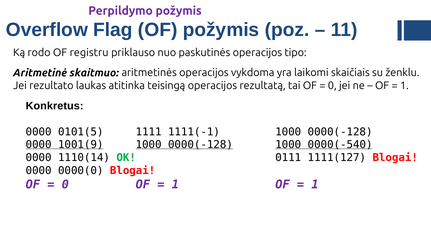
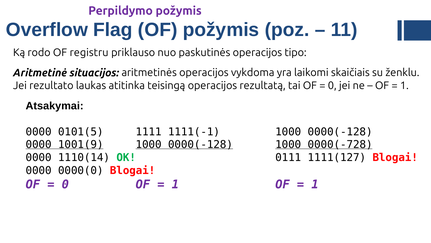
skaitmuo: skaitmuo -> situacijos (94, 73)
Konkretus: Konkretus -> Atsakymai (55, 106)
0000(-540: 0000(-540 -> 0000(-728 (340, 144)
